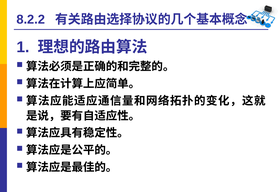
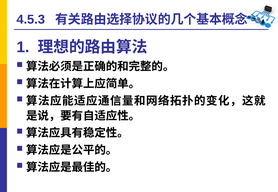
8.2.2: 8.2.2 -> 4.5.3 (31, 19)
